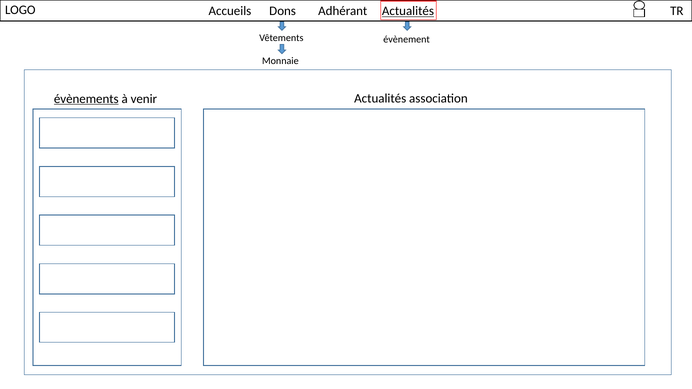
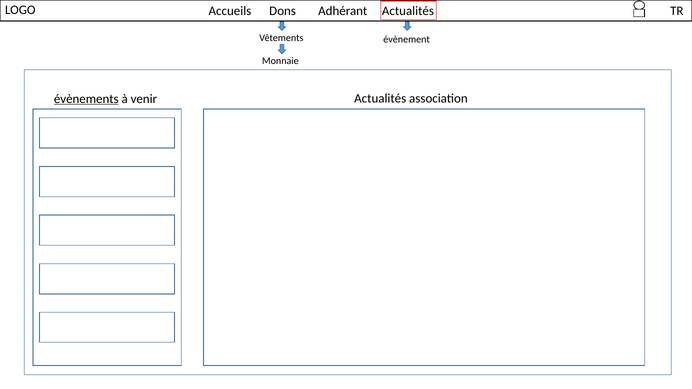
Actualités underline: present -> none (408, 11)
